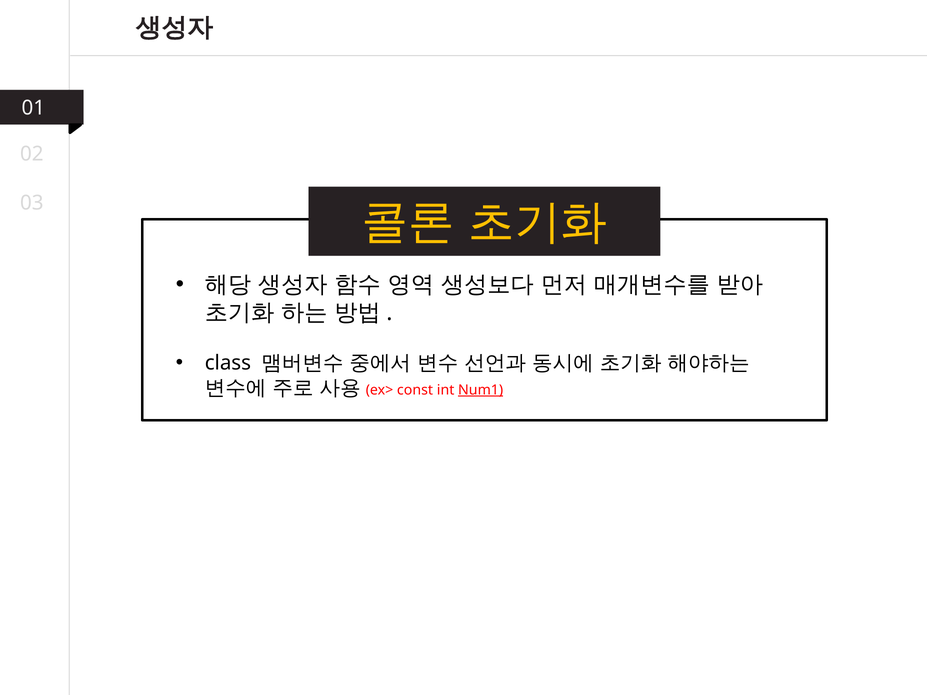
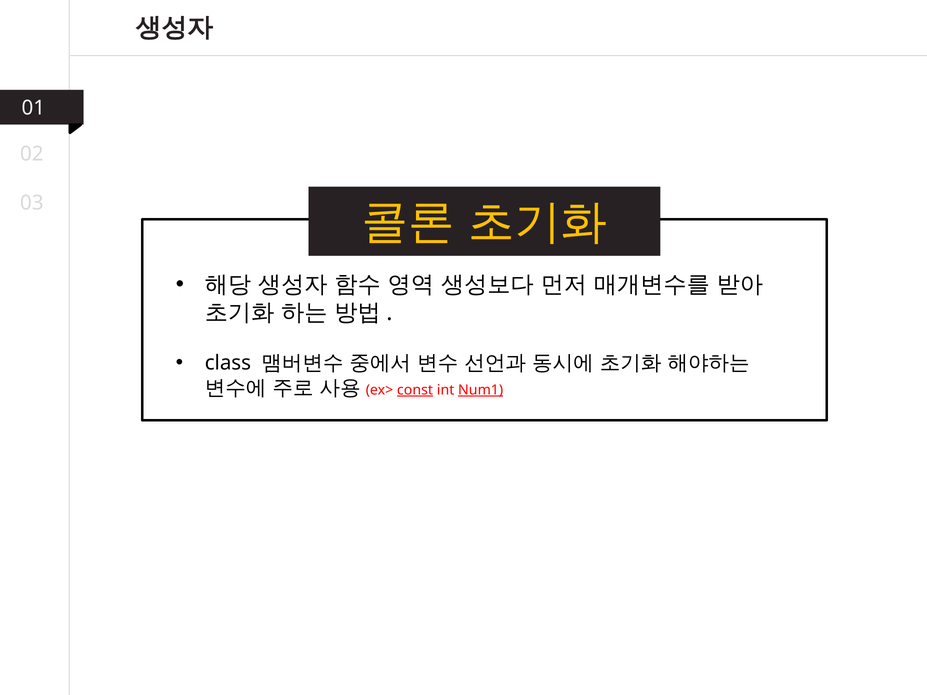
const underline: none -> present (415, 390)
